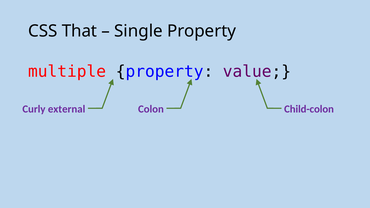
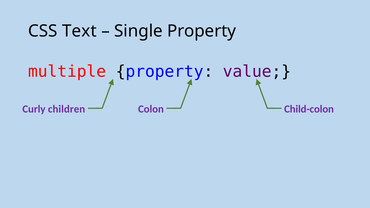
That: That -> Text (79, 31)
external: external -> children (67, 109)
